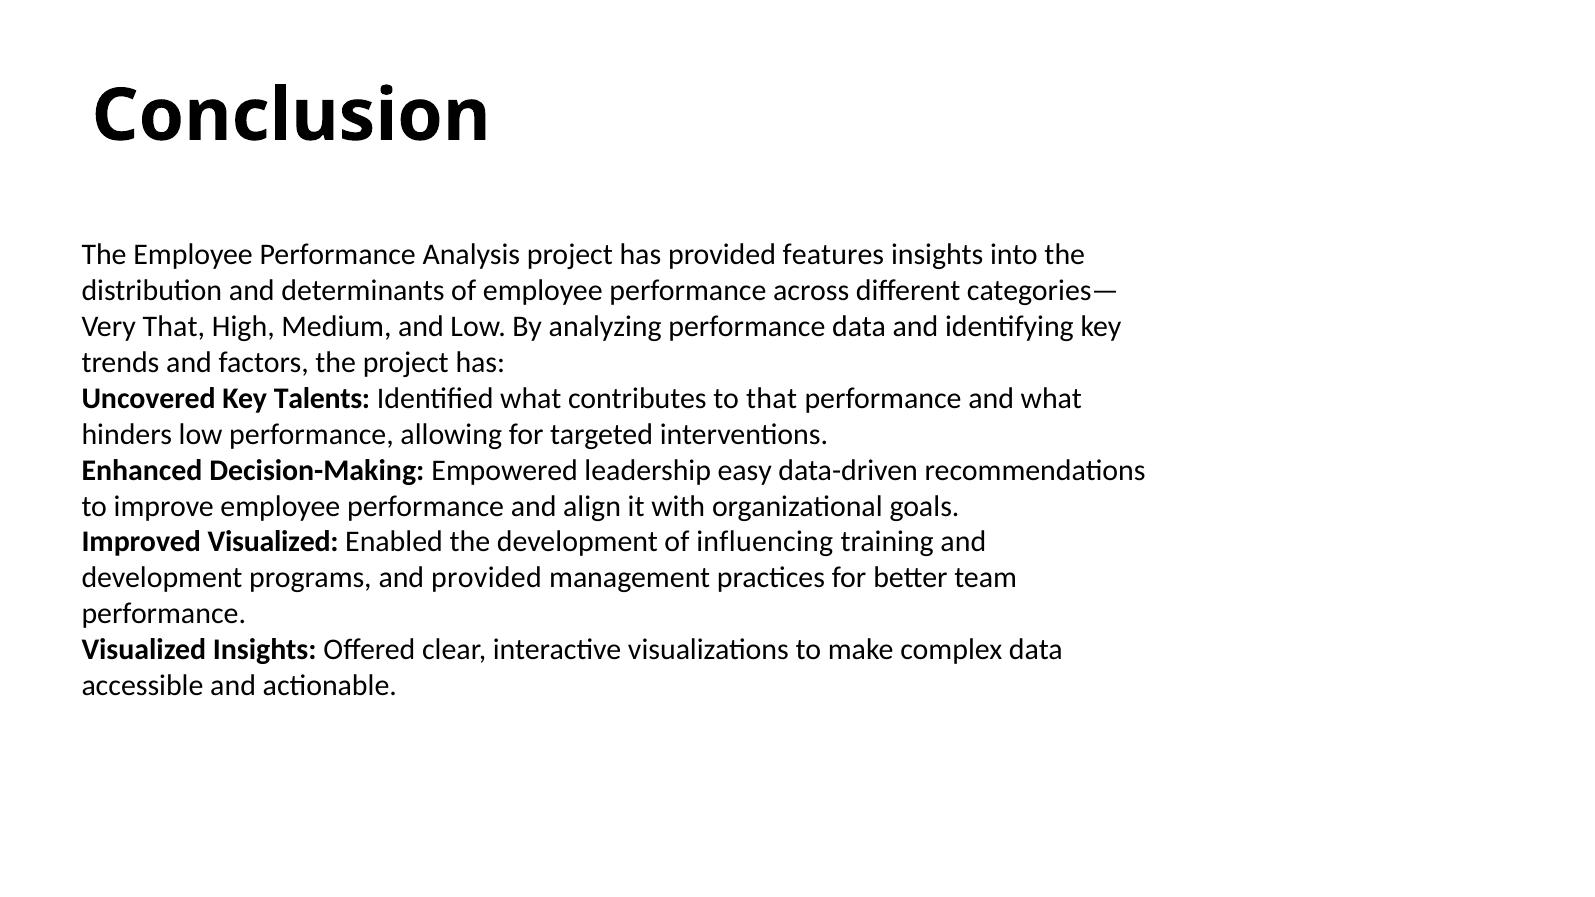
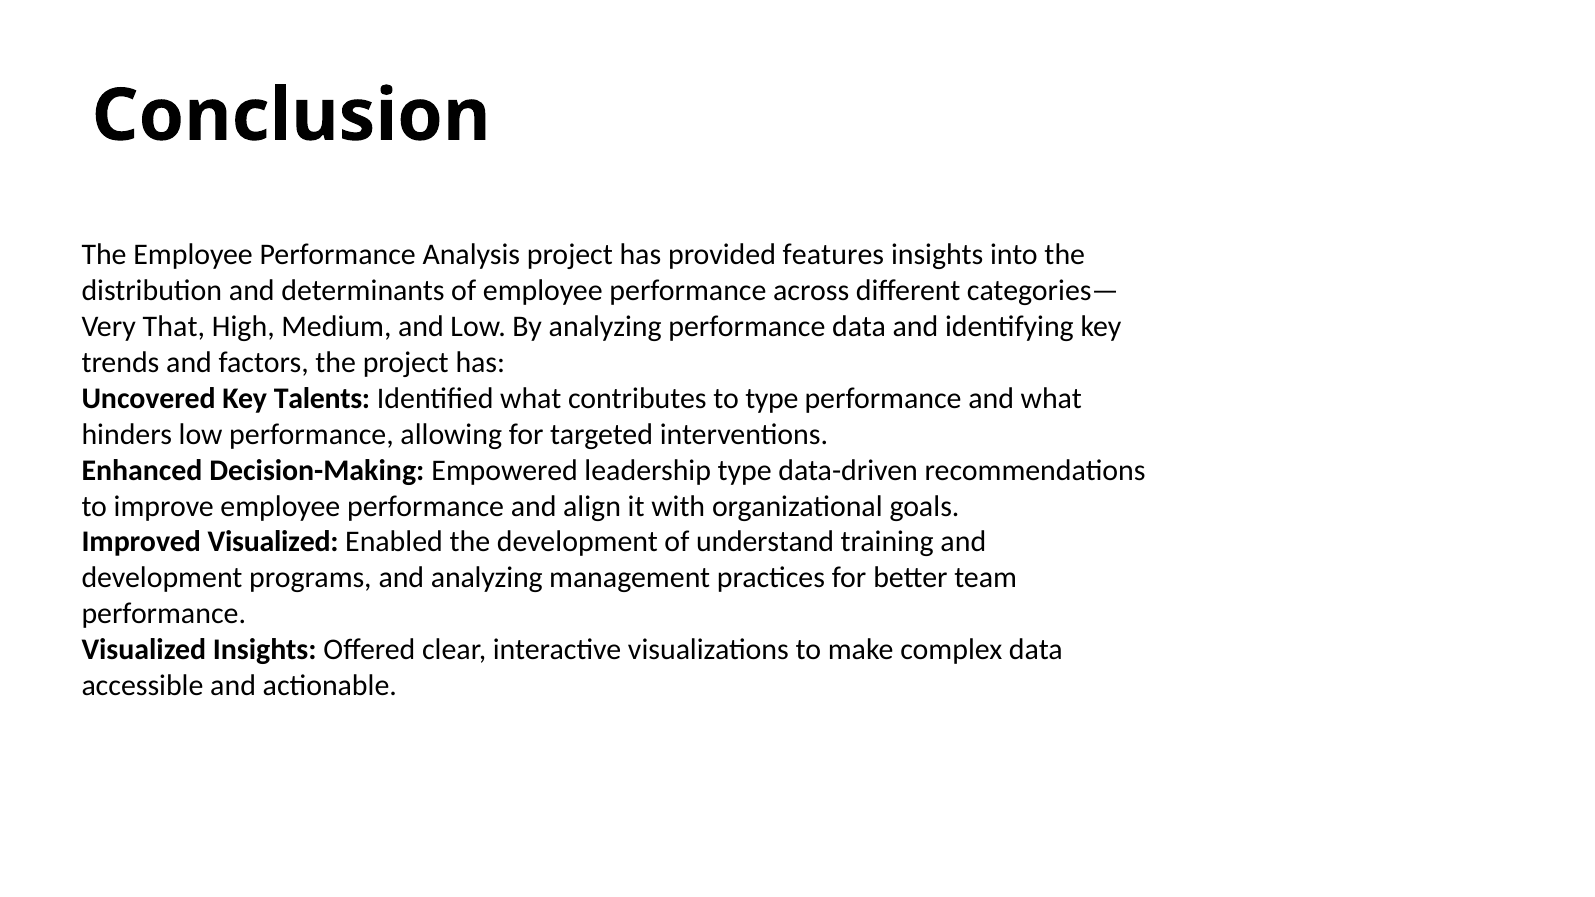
to that: that -> type (772, 399)
leadership easy: easy -> type (745, 470)
influencing: influencing -> understand (765, 542)
and provided: provided -> analyzing (487, 578)
